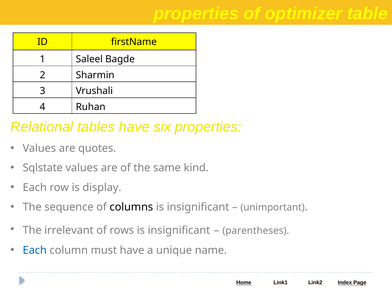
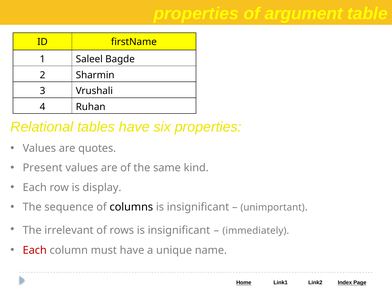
optimizer: optimizer -> argument (304, 14)
Sqlstate: Sqlstate -> Present (43, 168)
parentheses: parentheses -> immediately (256, 231)
Each colour: blue -> red (35, 250)
